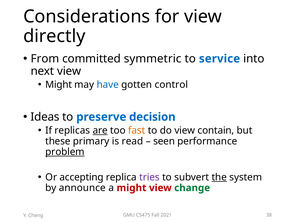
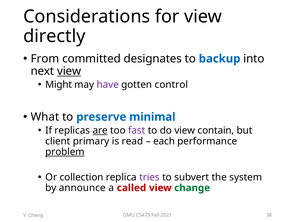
symmetric: symmetric -> designates (153, 58)
service: service -> backup (220, 58)
view underline: none -> present (69, 71)
have colour: blue -> purple (108, 84)
Ideas: Ideas -> What (45, 117)
decision: decision -> minimal (152, 117)
fast colour: orange -> purple (137, 130)
these: these -> client (58, 141)
seen: seen -> each (164, 141)
accepting: accepting -> collection (82, 177)
the underline: present -> none (219, 177)
a might: might -> called (131, 187)
